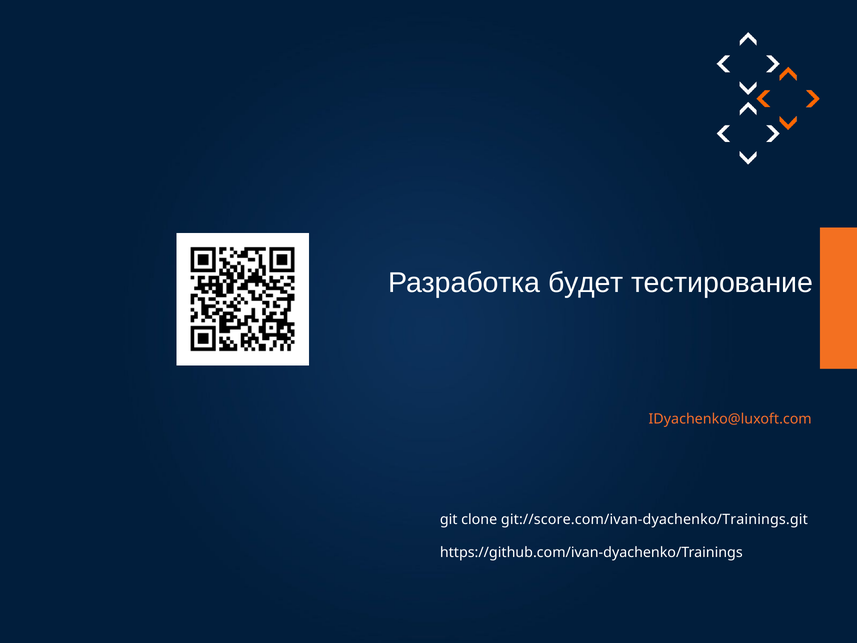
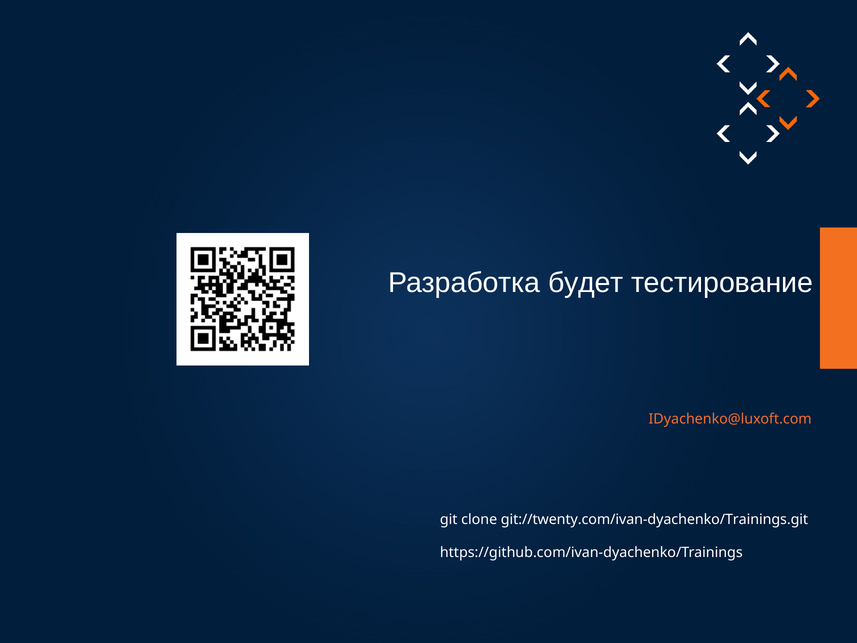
git://score.com/ivan-dyachenko/Trainings.git: git://score.com/ivan-dyachenko/Trainings.git -> git://twenty.com/ivan-dyachenko/Trainings.git (654, 520)
